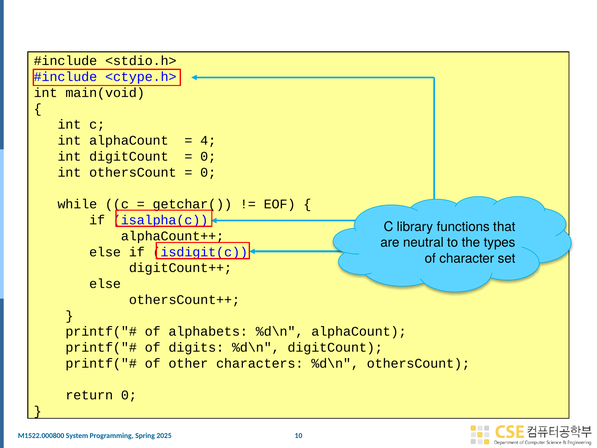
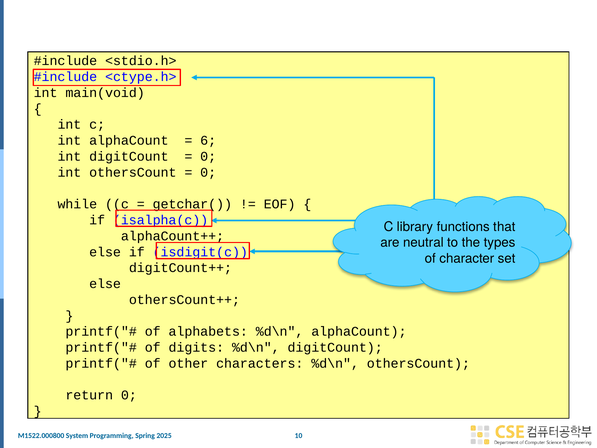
4: 4 -> 6 (208, 140)
